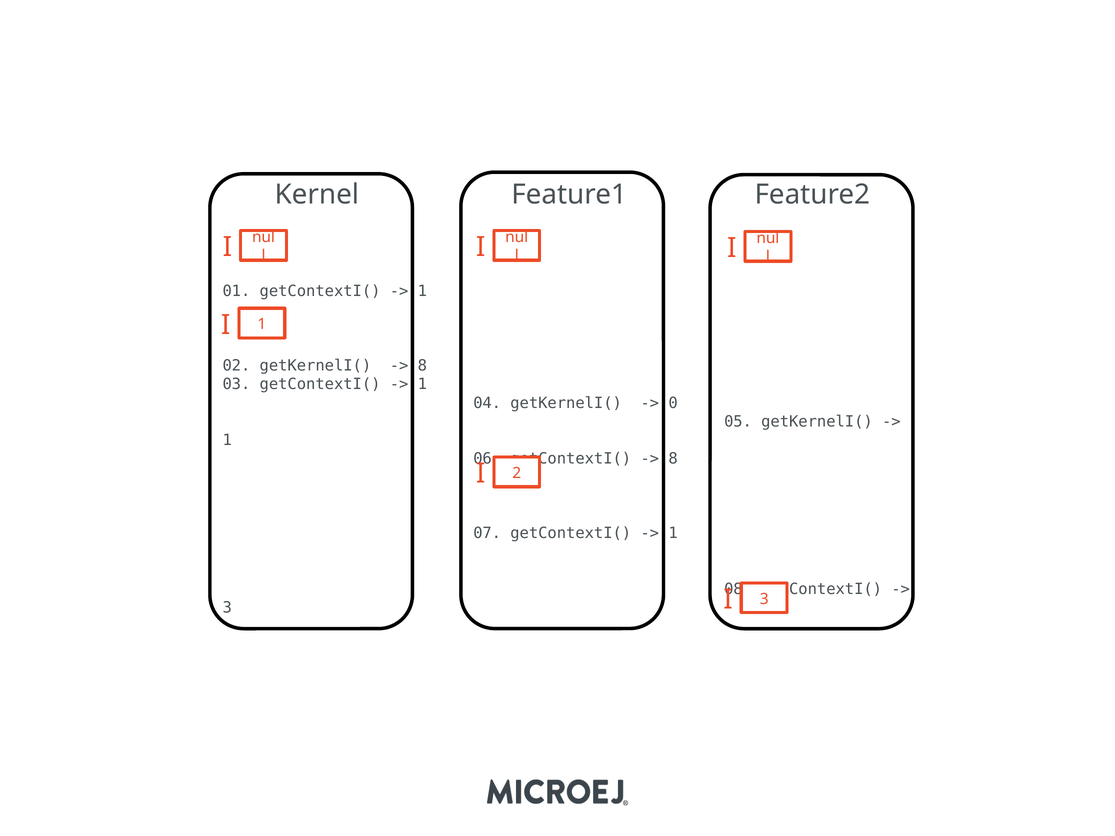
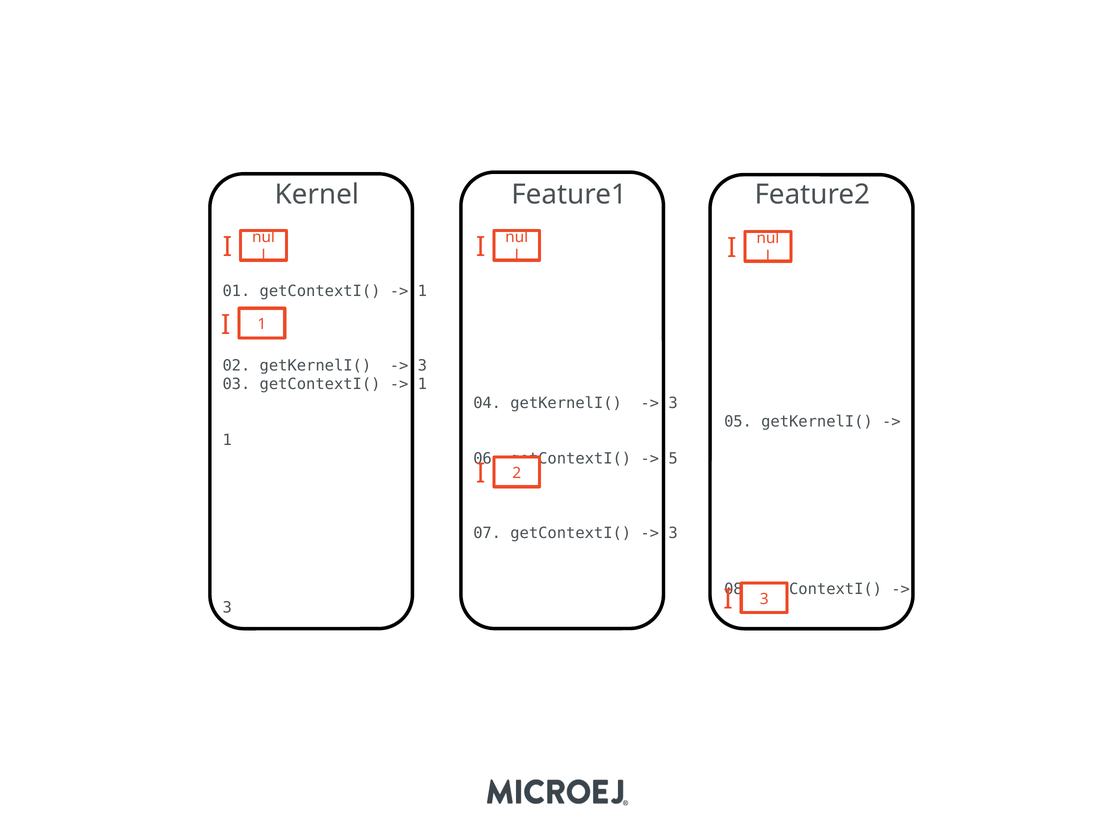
8: 8 -> 3 (422, 366)
0: 0 -> 3 (673, 403)
8: 8 -> 5 (673, 459)
1: 1 -> 3 (673, 533)
